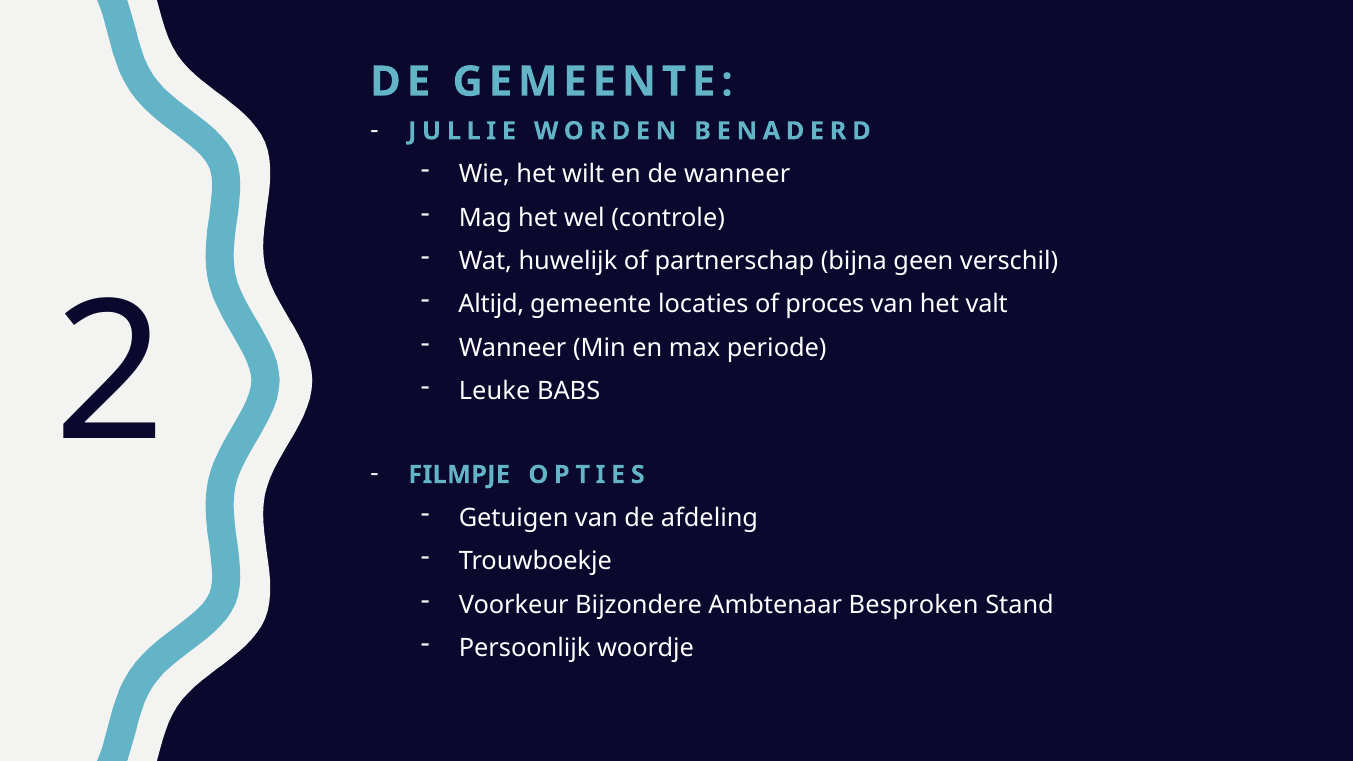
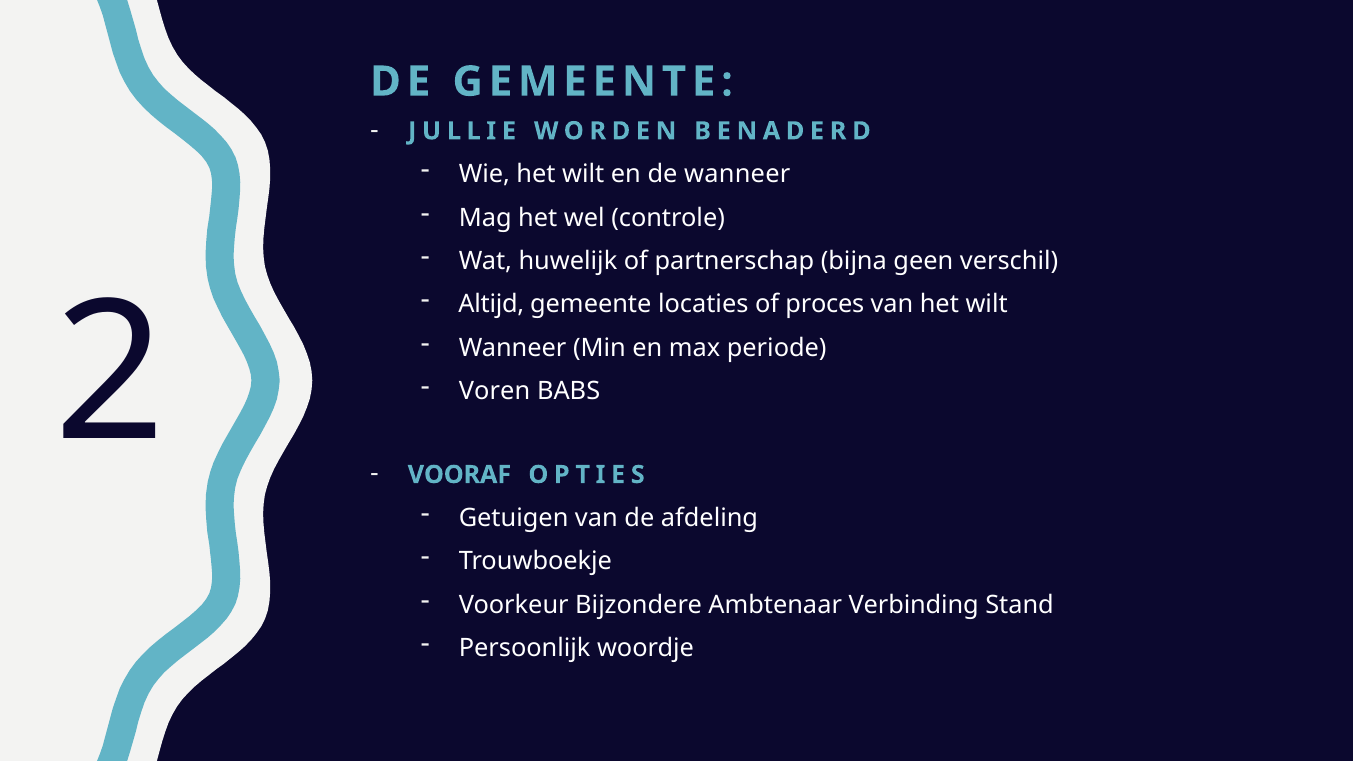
van het valt: valt -> wilt (987, 304)
Leuke: Leuke -> Voren (495, 391)
FILMPJE: FILMPJE -> VOORAF (459, 475)
Besproken: Besproken -> Verbinding (914, 605)
